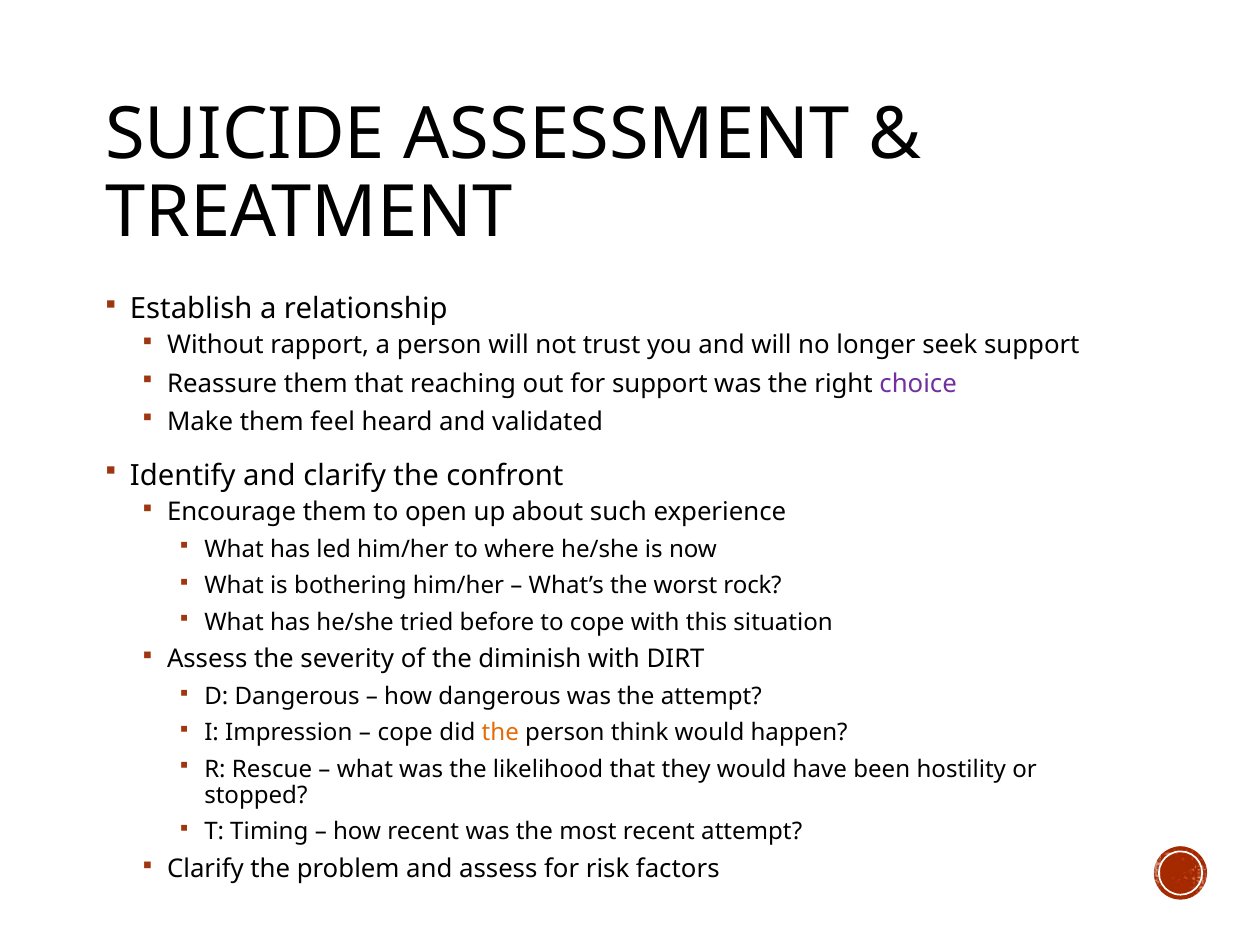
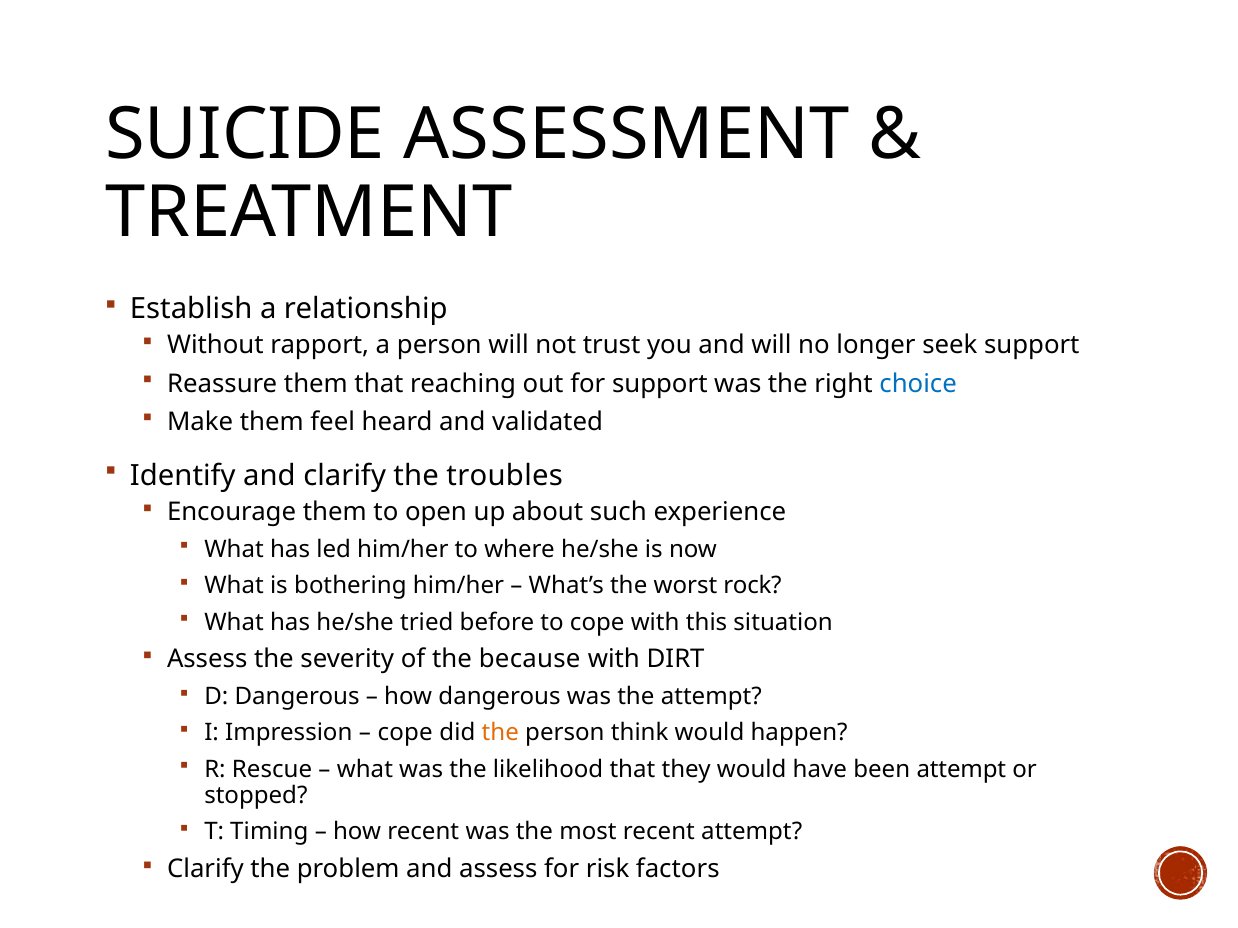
choice colour: purple -> blue (918, 384)
confront: confront -> troubles (505, 476)
diminish: diminish -> because (530, 660)
been hostility: hostility -> attempt (961, 770)
